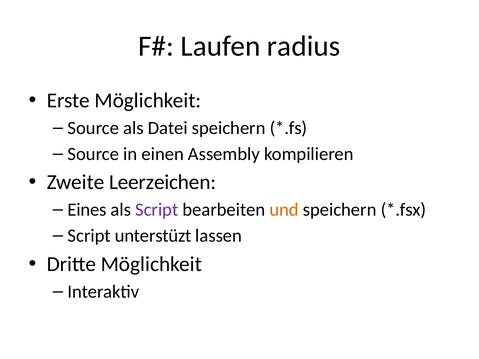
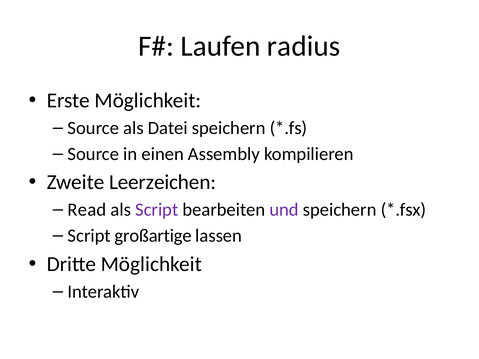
Eines: Eines -> Read (87, 210)
und colour: orange -> purple (284, 210)
unterstüzt: unterstüzt -> großartige (153, 236)
